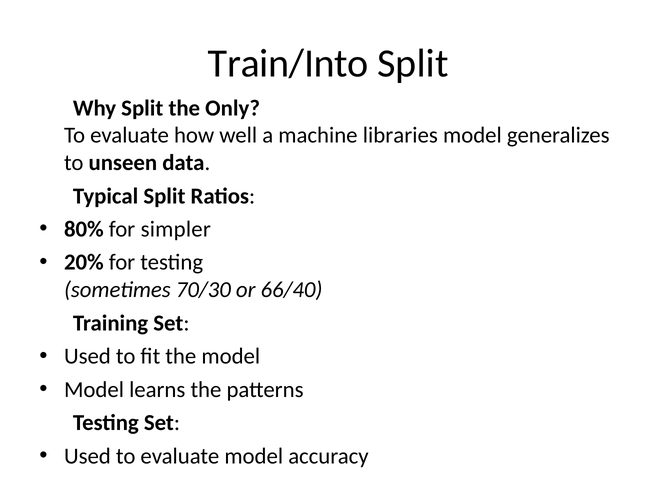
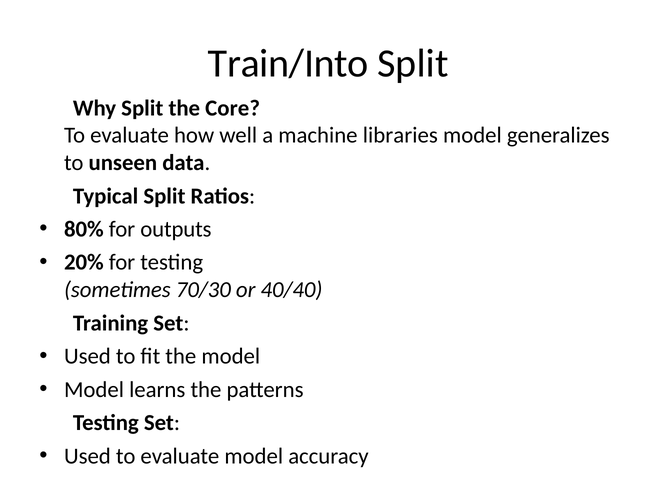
Only: Only -> Core (233, 108)
simpler: simpler -> outputs (176, 229)
66/40: 66/40 -> 40/40 (292, 290)
